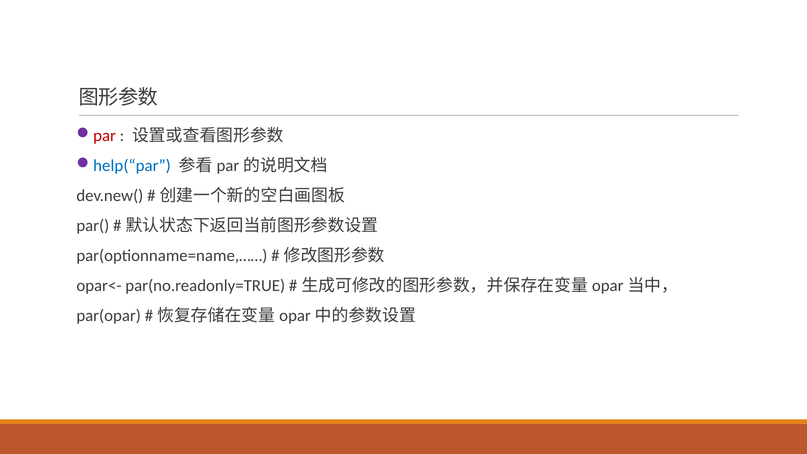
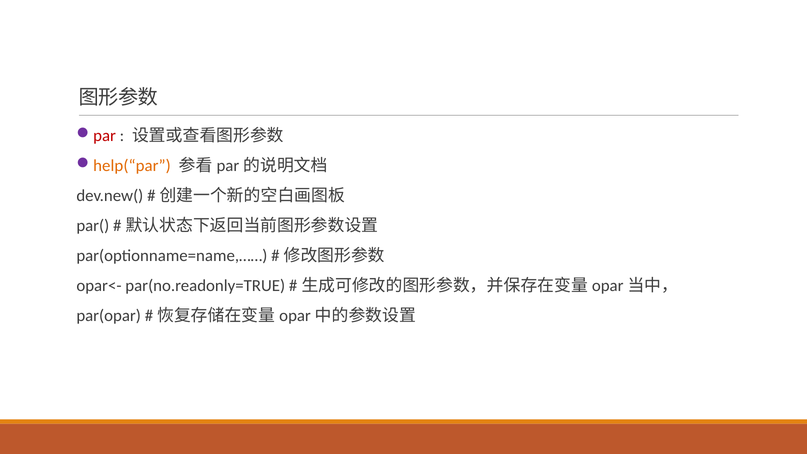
help(“par colour: blue -> orange (132, 166)
